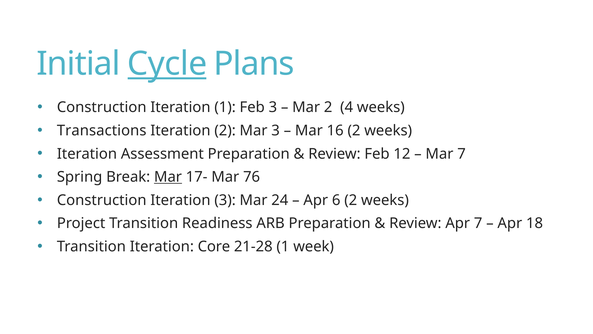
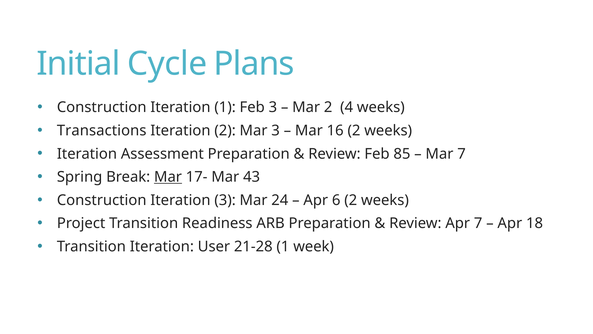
Cycle underline: present -> none (167, 64)
12: 12 -> 85 (402, 154)
76: 76 -> 43 (252, 177)
Core: Core -> User (214, 246)
